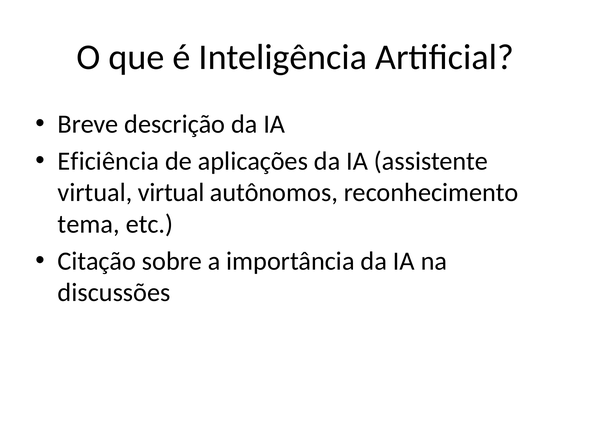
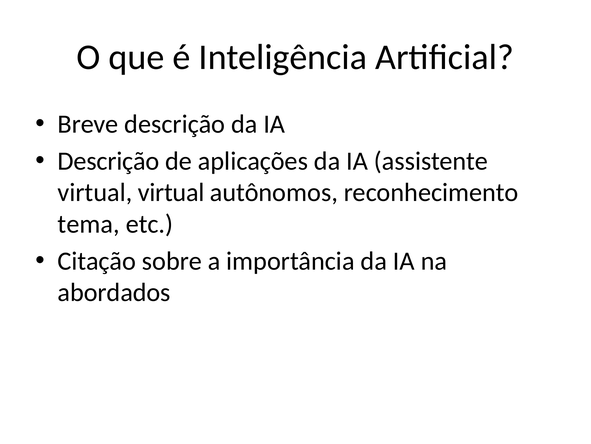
Eficiência: Eficiência -> Descrição (108, 161)
discussões: discussões -> abordados (114, 292)
